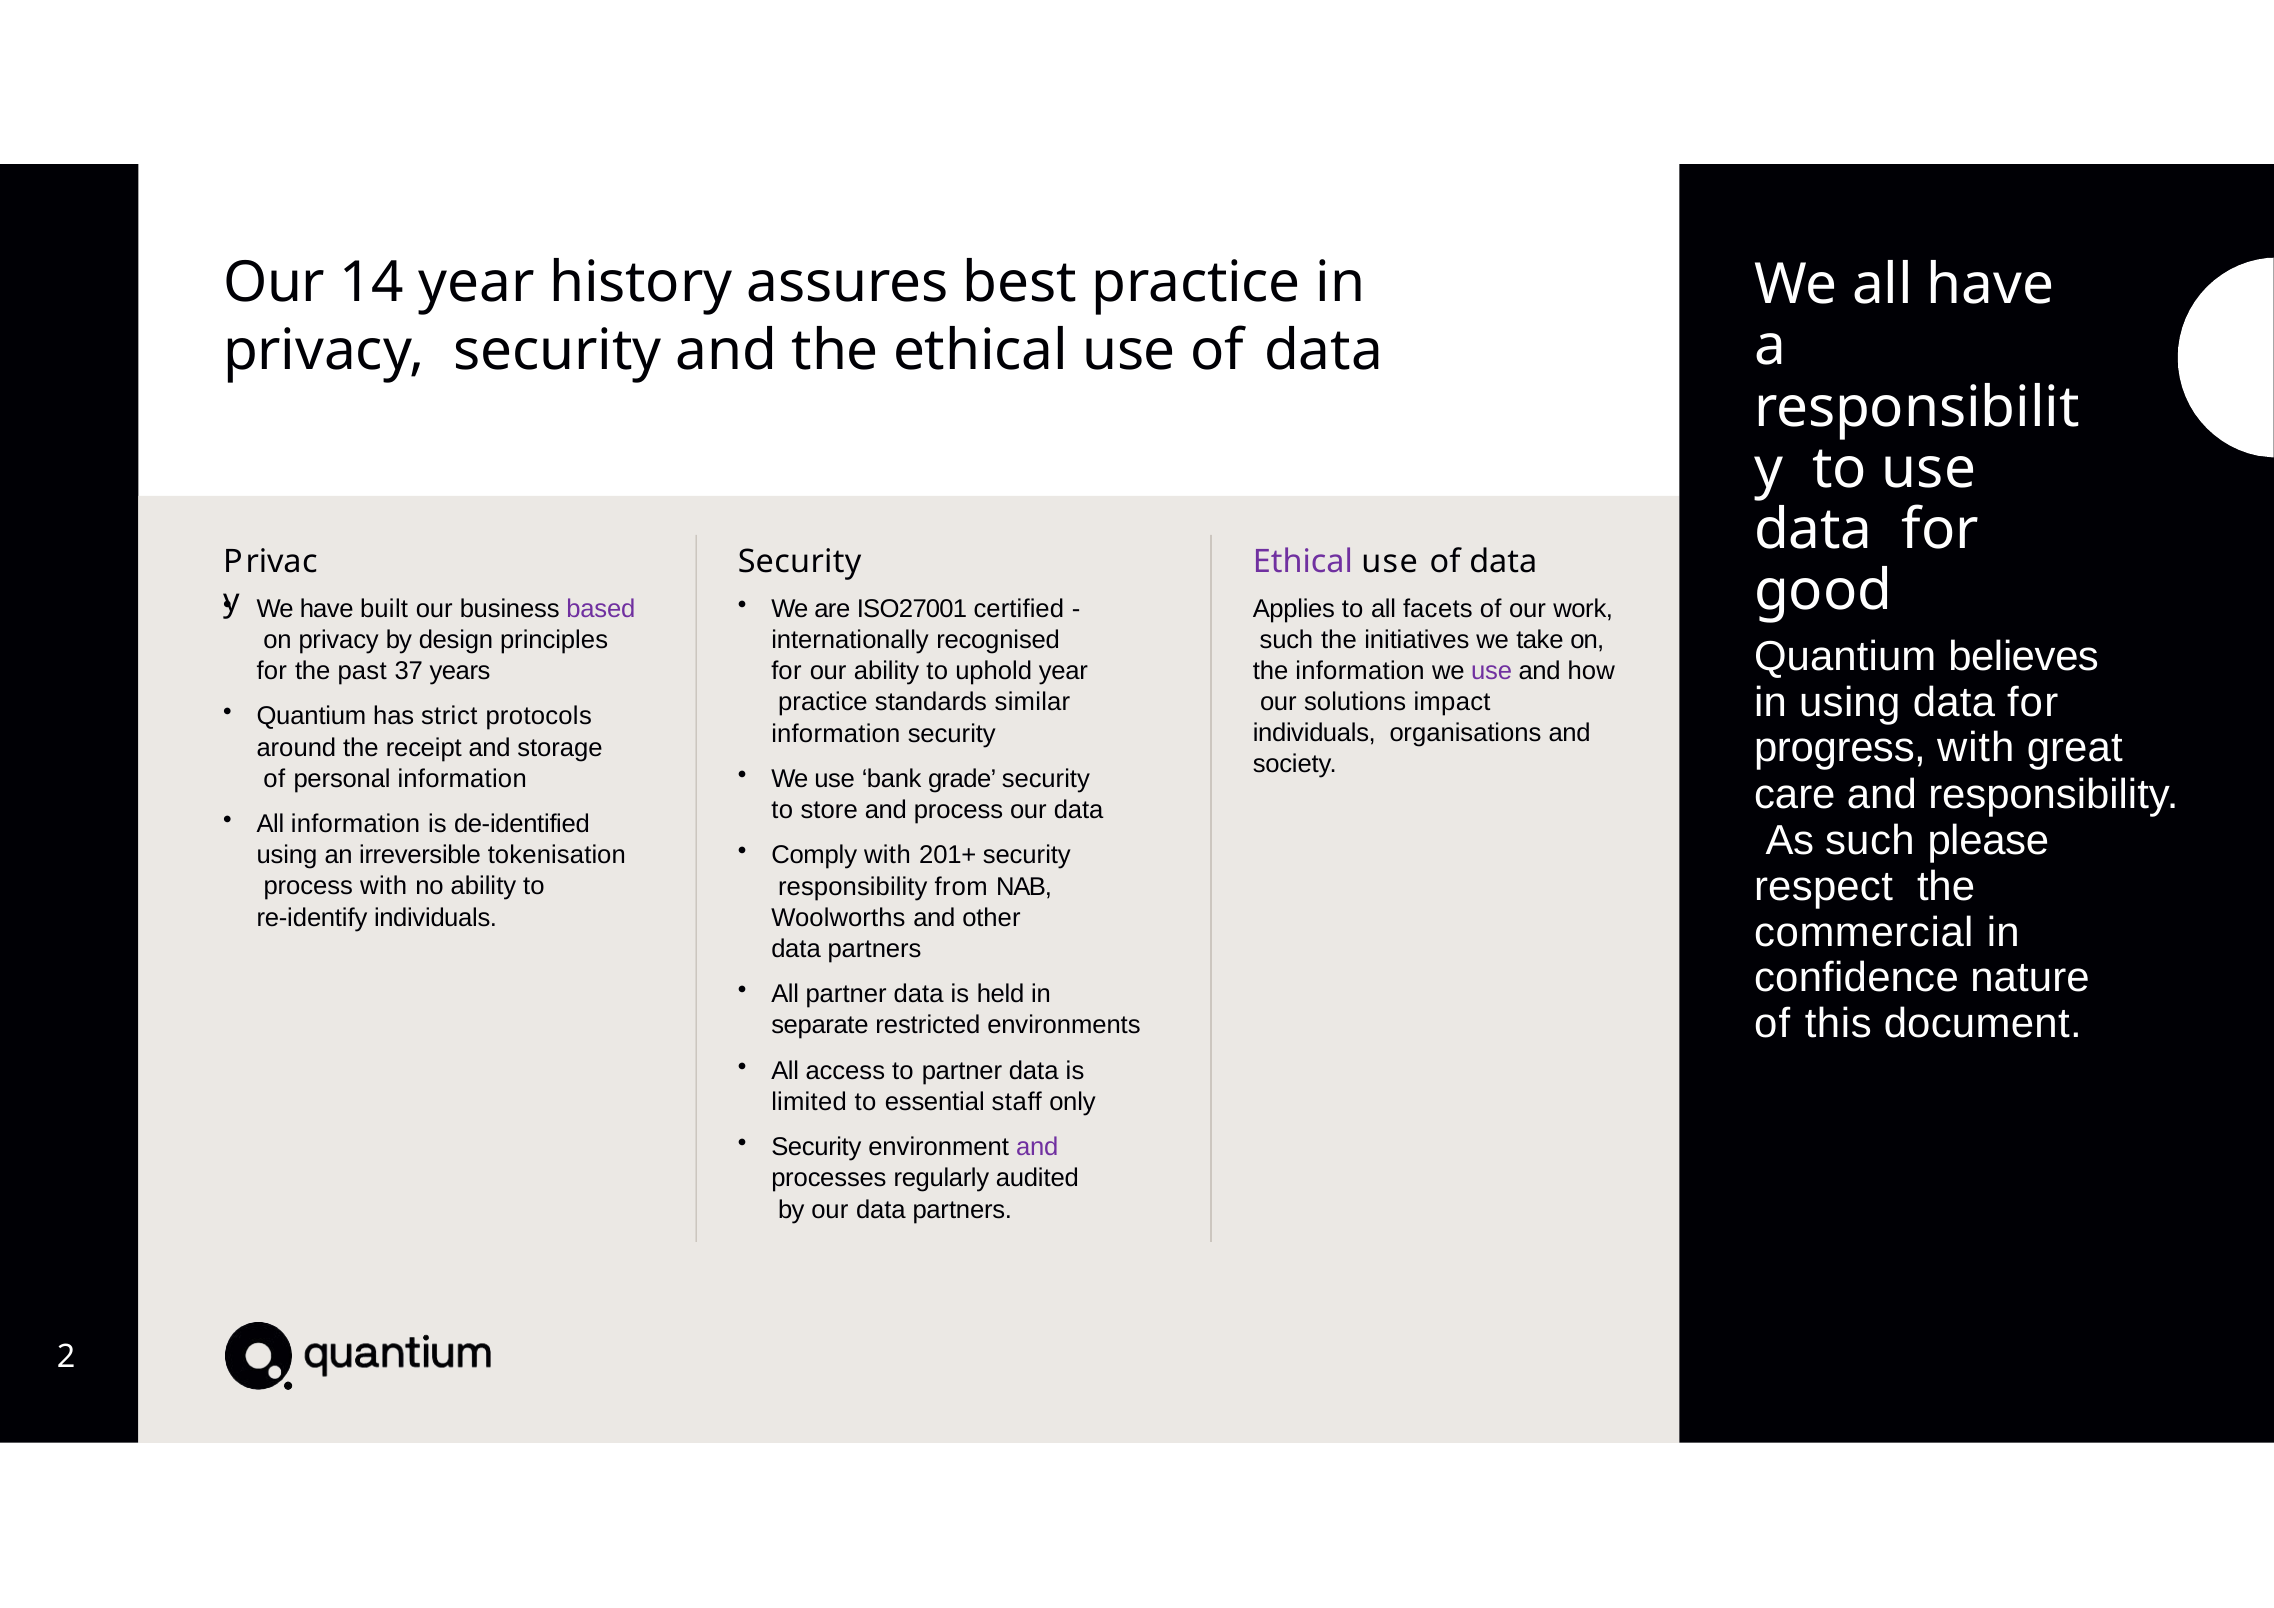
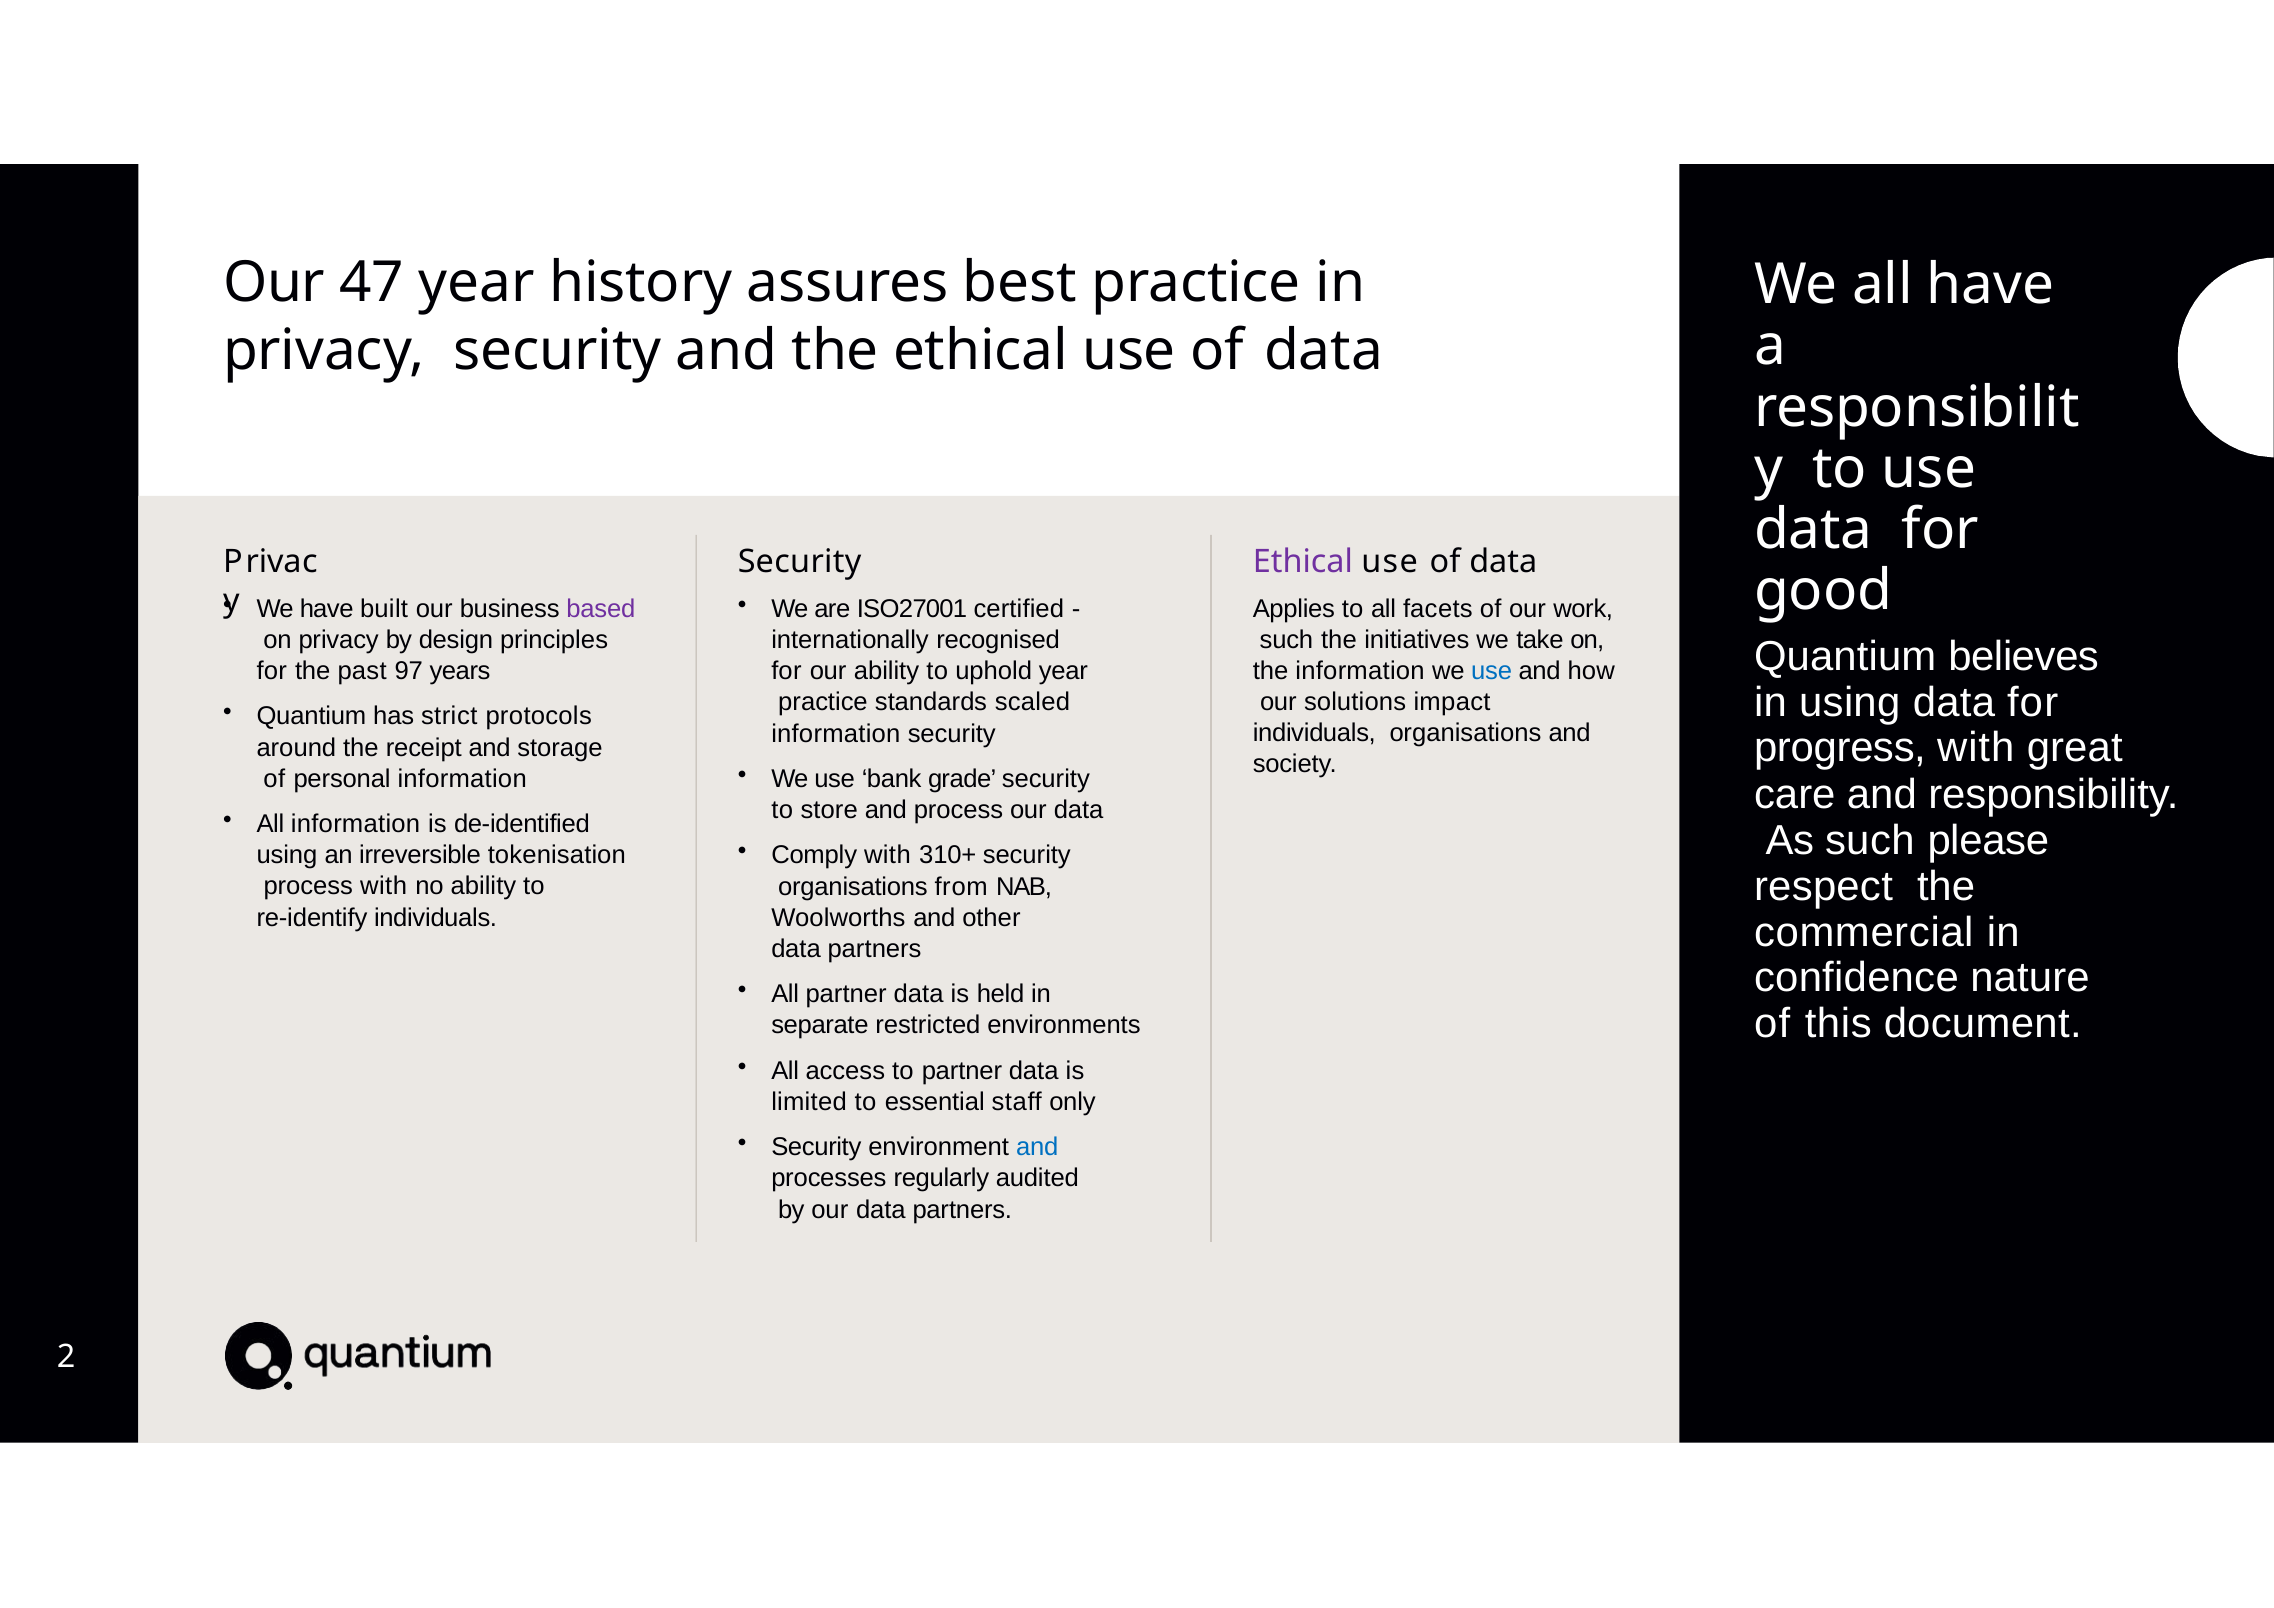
14: 14 -> 47 (372, 283)
use colour: purple -> blue (1492, 671)
37: 37 -> 97 (409, 672)
similar: similar -> scaled (1032, 703)
201+: 201+ -> 310+ (948, 856)
responsibility: responsibility -> organisations (853, 887)
and colour: purple -> blue (1037, 1148)
